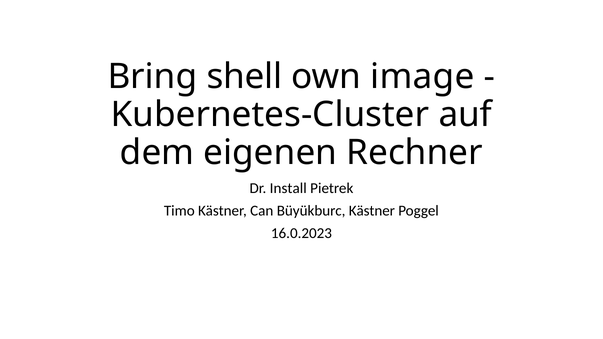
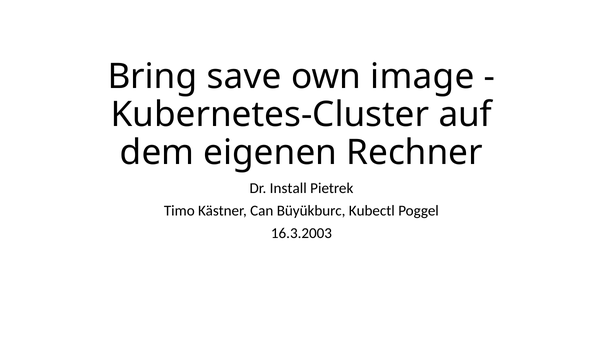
shell: shell -> save (244, 77)
Büyükburc Kästner: Kästner -> Kubectl (372, 211)
16.0.2023: 16.0.2023 -> 16.3.2003 (301, 234)
